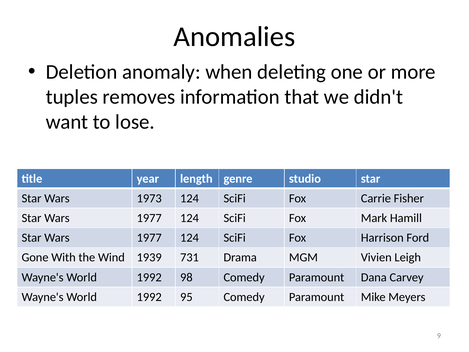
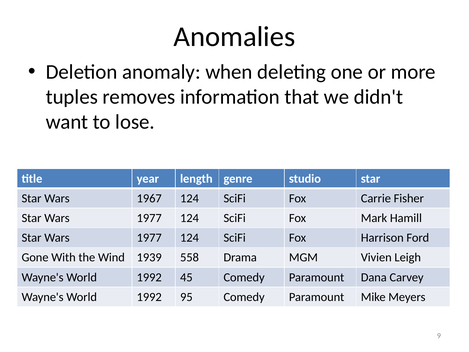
1973: 1973 -> 1967 (149, 198)
731: 731 -> 558 (189, 257)
98: 98 -> 45 (186, 277)
